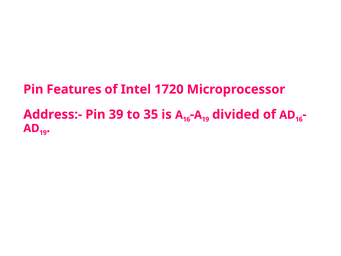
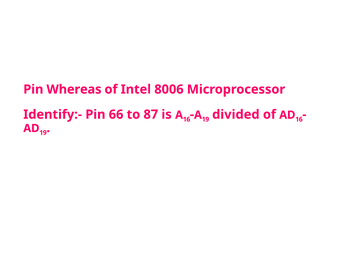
Features: Features -> Whereas (74, 89)
1720: 1720 -> 8006 (169, 89)
Address:-: Address:- -> Identify:- (53, 114)
39: 39 -> 66 (116, 114)
35: 35 -> 87 (151, 114)
